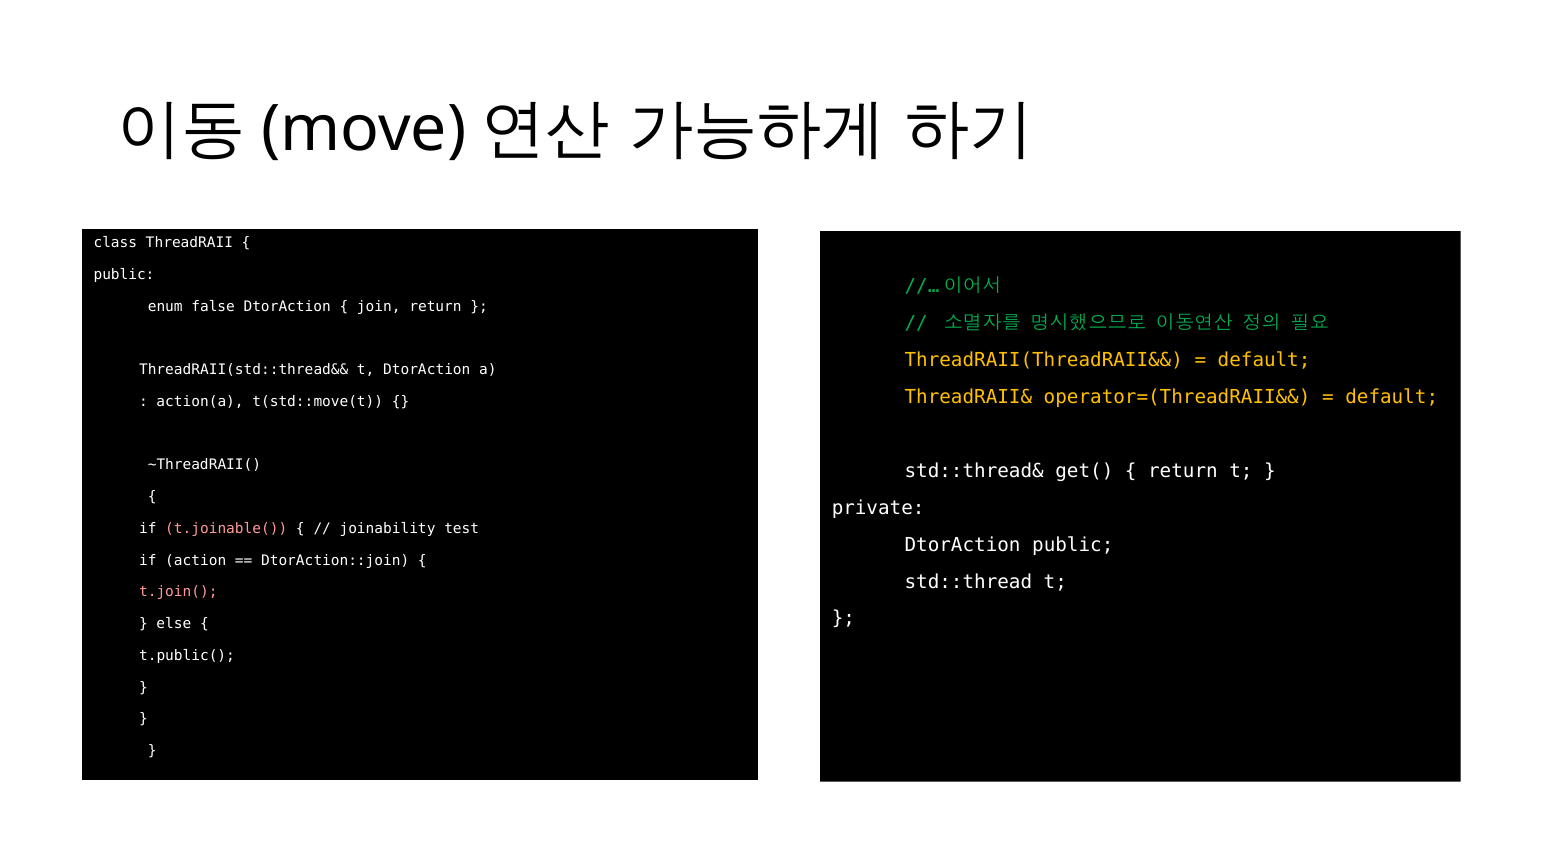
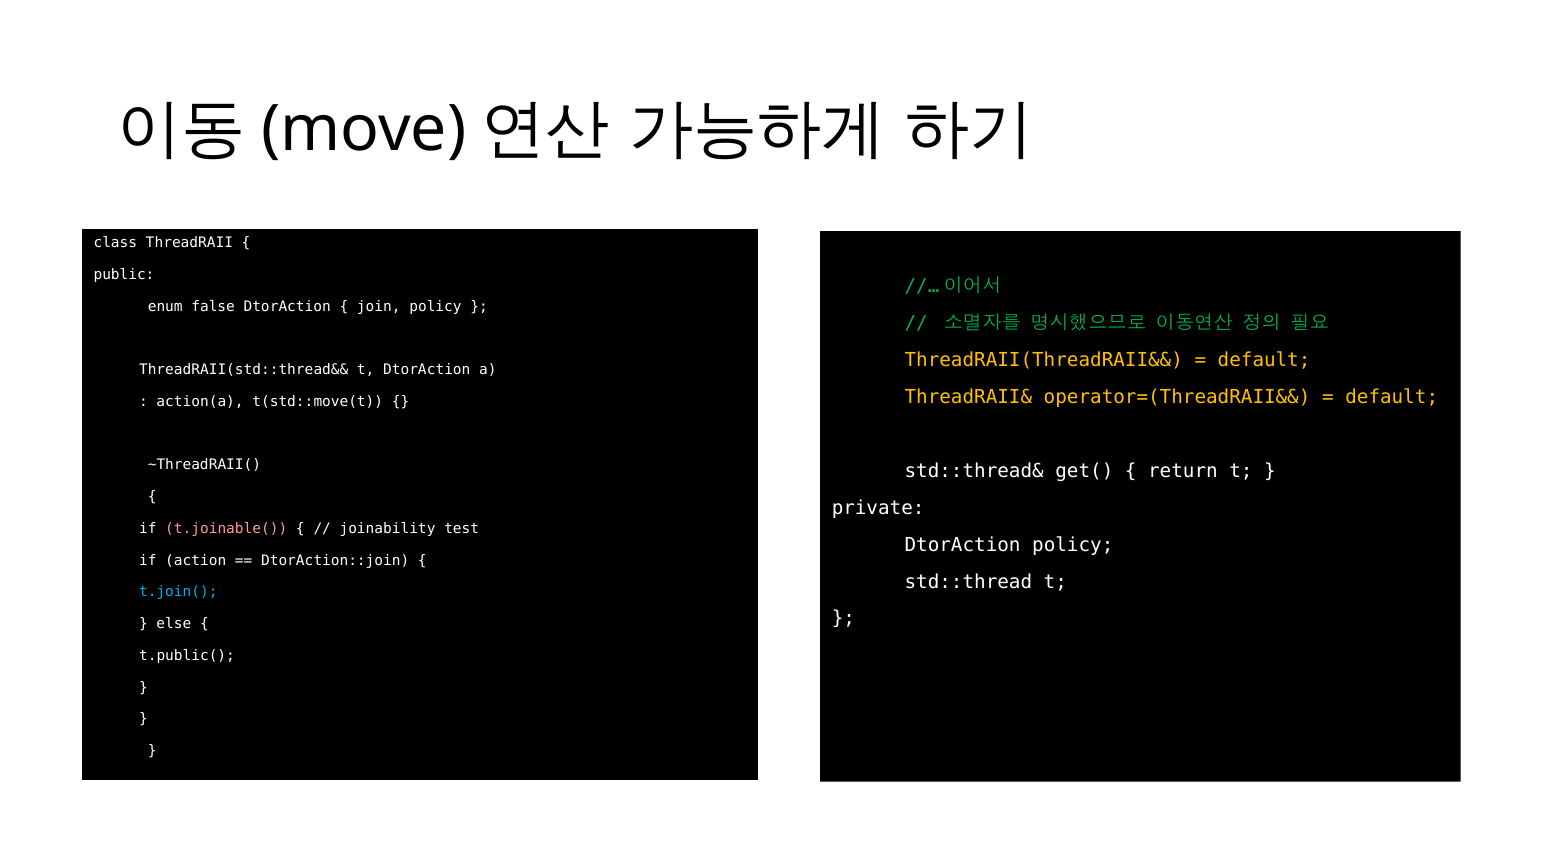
join return: return -> policy (435, 306)
DtorAction public: public -> policy (1073, 545)
t.join( colour: pink -> light blue (178, 592)
